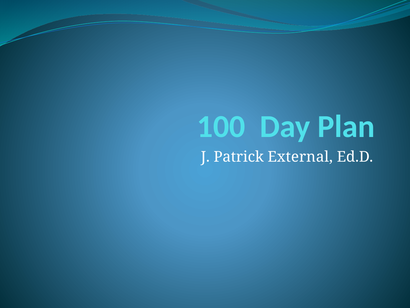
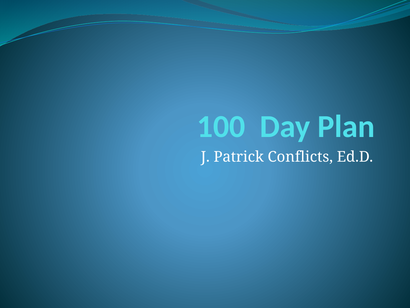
External: External -> Conflicts (300, 157)
